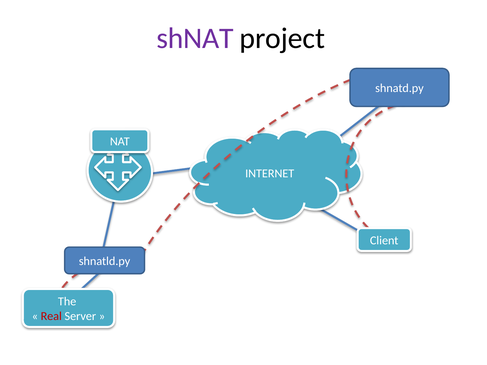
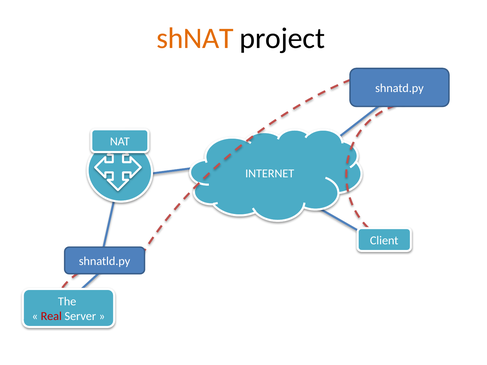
shNAT colour: purple -> orange (195, 38)
